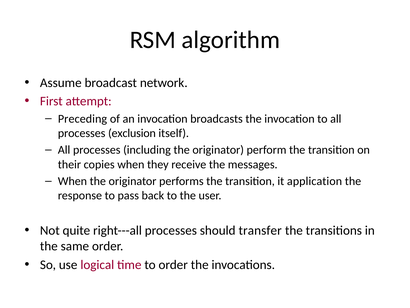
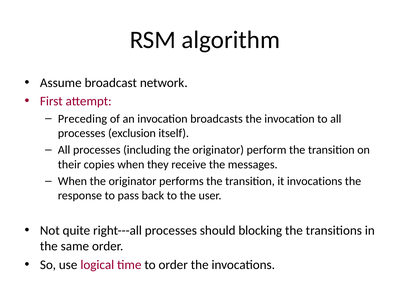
it application: application -> invocations (315, 181)
transfer: transfer -> blocking (260, 230)
